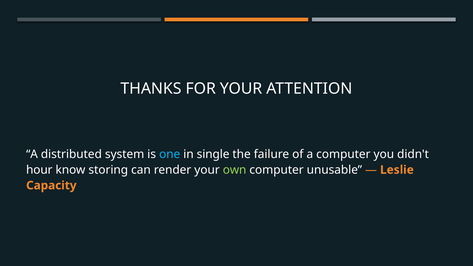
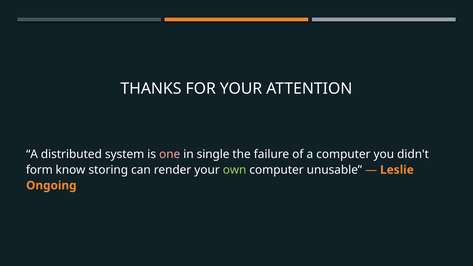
one colour: light blue -> pink (170, 154)
hour: hour -> form (39, 170)
Capacity: Capacity -> Ongoing (51, 185)
